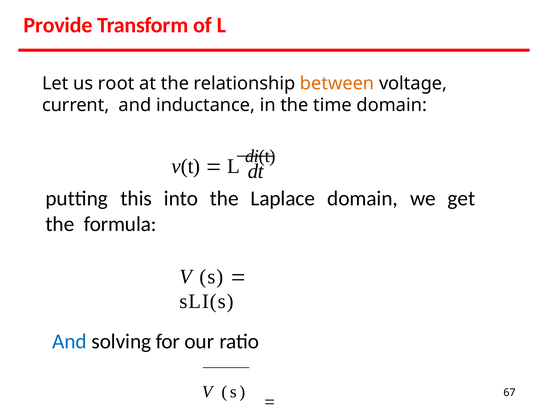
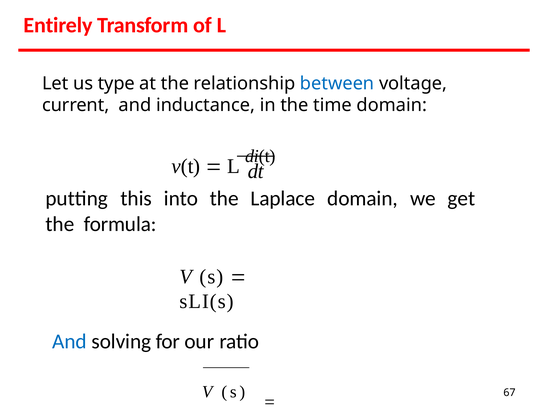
Provide: Provide -> Entirely (58, 25)
root: root -> type (116, 83)
between colour: orange -> blue (337, 83)
